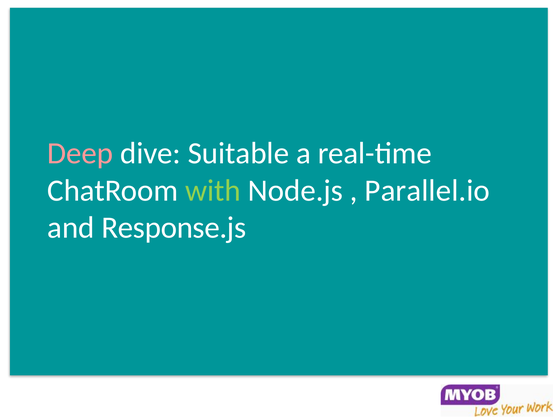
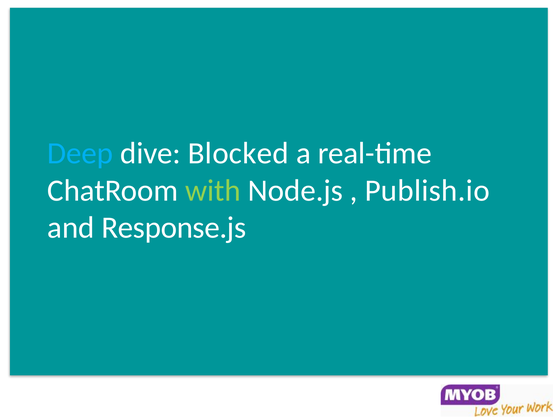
Deep colour: pink -> light blue (80, 153)
Suitable: Suitable -> Blocked (238, 153)
Parallel.io: Parallel.io -> Publish.io (427, 190)
